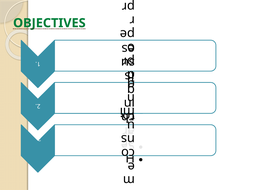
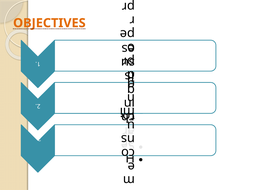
OBJECTIVES colour: green -> orange (49, 23)
